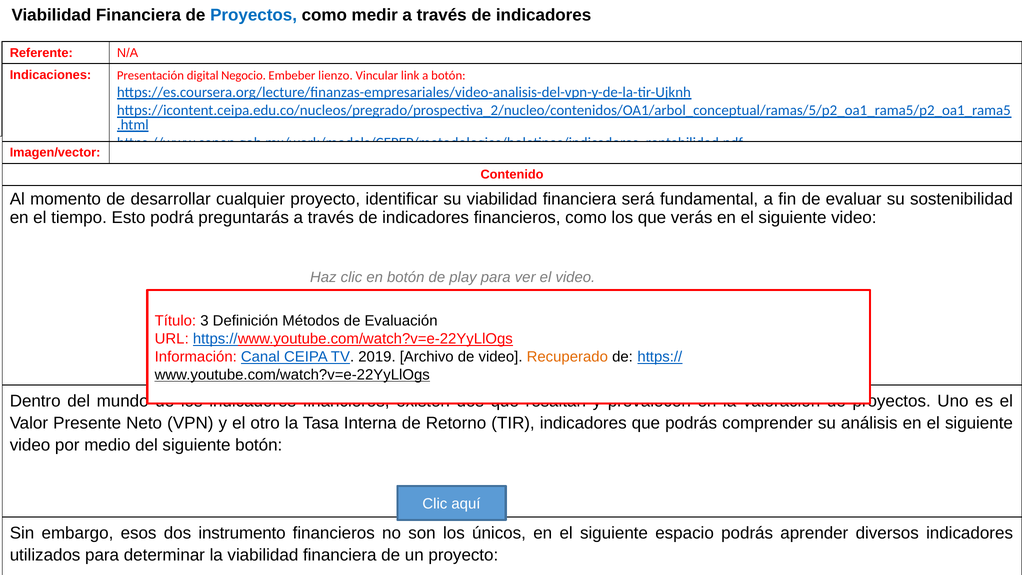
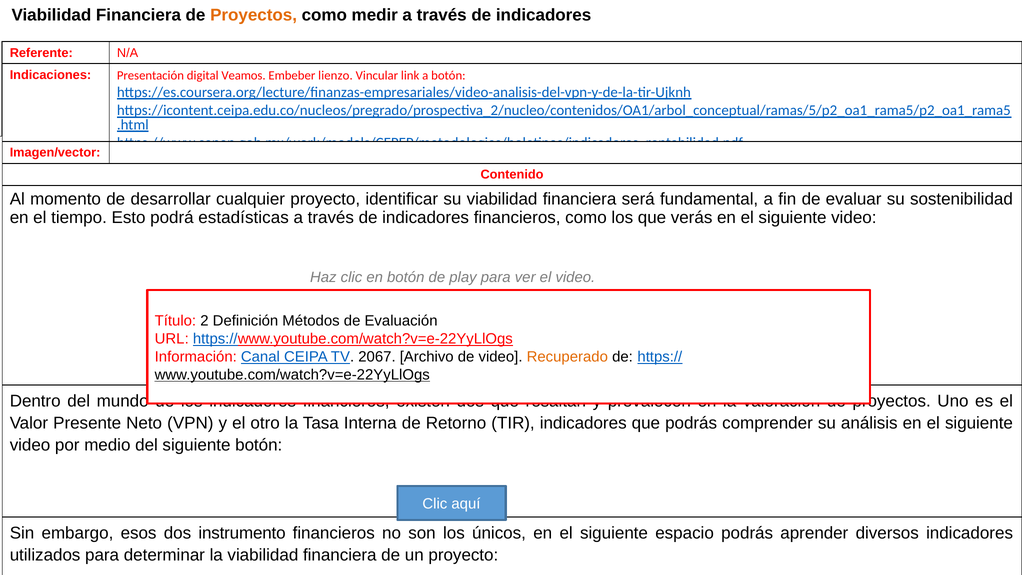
Proyectos colour: blue -> orange (254, 15)
Negocio: Negocio -> Veamos (243, 75)
preguntarás: preguntarás -> estadísticas (244, 218)
3: 3 -> 2 (204, 321)
2019: 2019 -> 2067 (377, 357)
